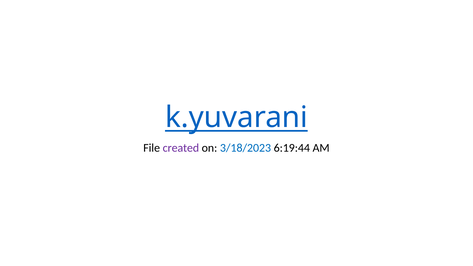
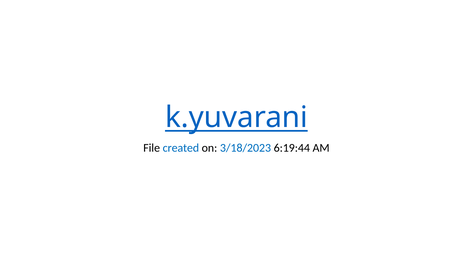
created colour: purple -> blue (181, 148)
